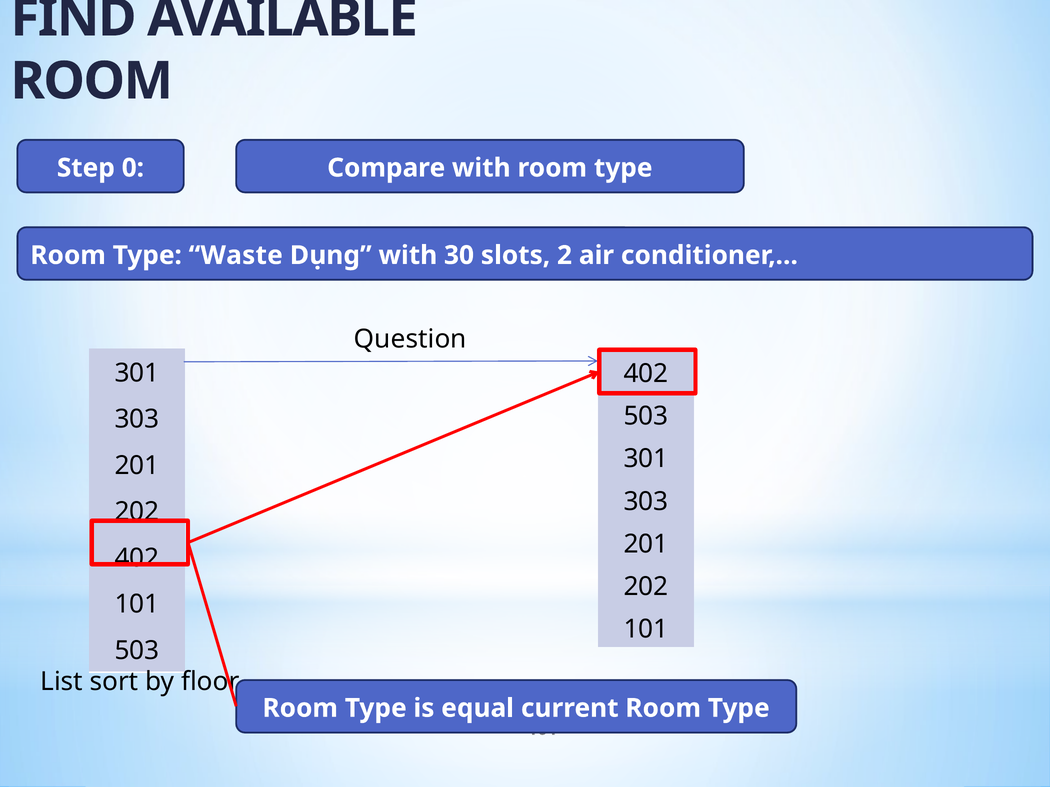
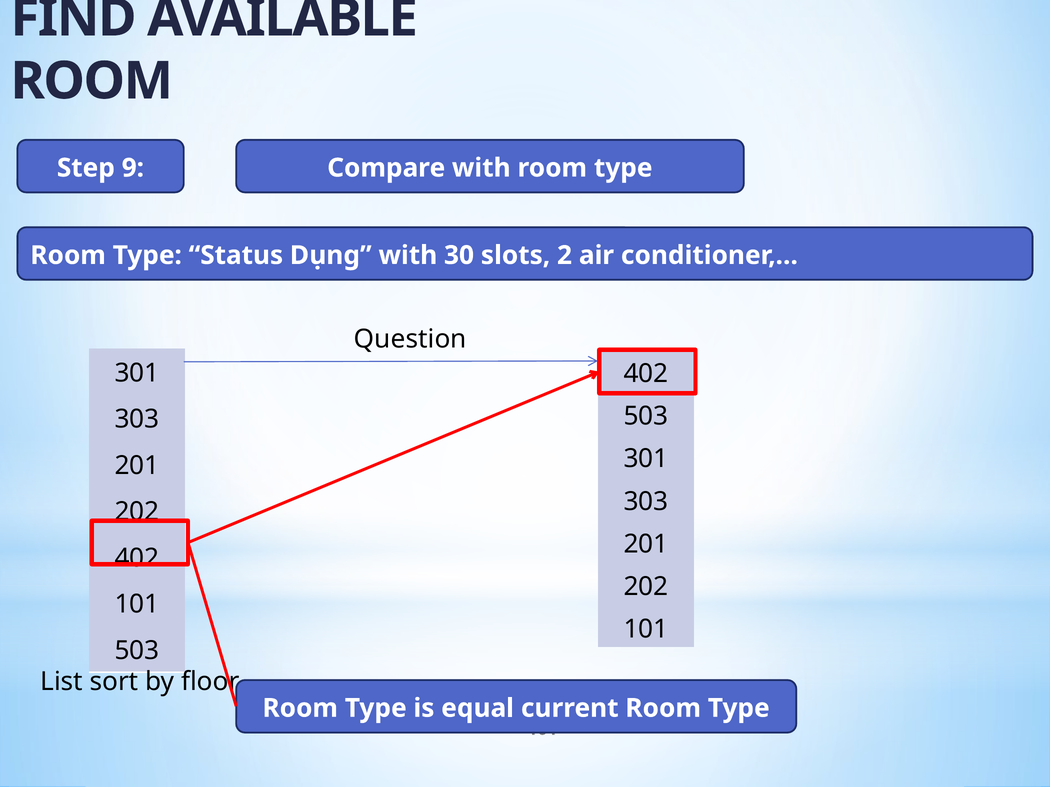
0: 0 -> 9 (133, 168)
Waste: Waste -> Status (236, 255)
